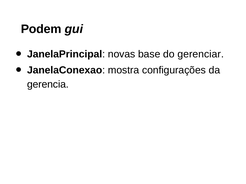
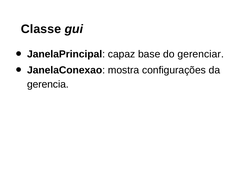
Podem: Podem -> Classe (41, 29)
novas: novas -> capaz (122, 54)
